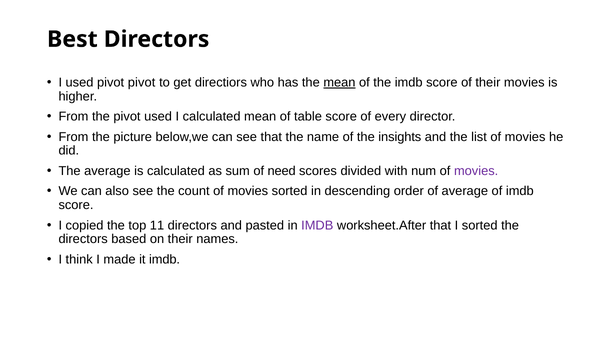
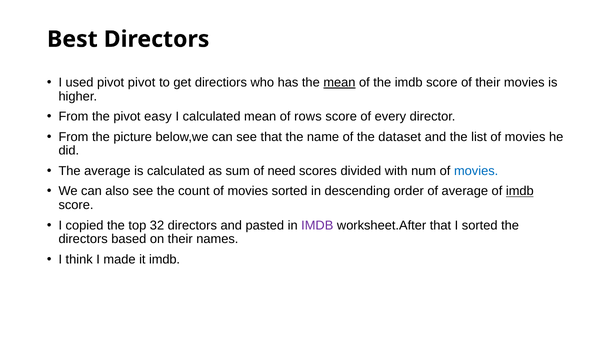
pivot used: used -> easy (158, 117)
table: table -> rows (308, 117)
insights: insights -> dataset (400, 137)
movies colour: purple -> blue (476, 171)
imdb underline: none -> present (520, 191)
11: 11 -> 32 (157, 226)
